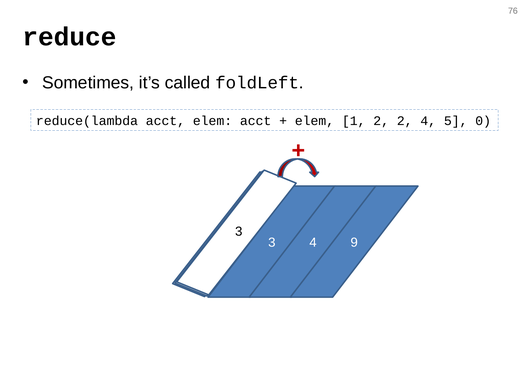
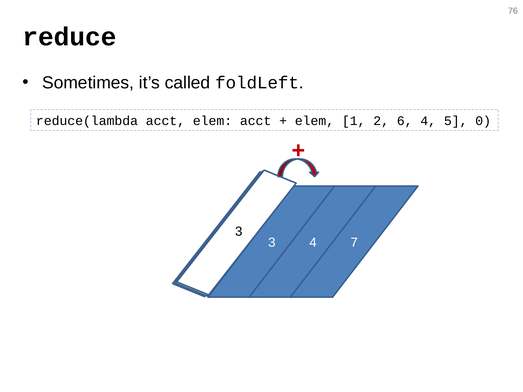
2 2: 2 -> 6 (405, 121)
9: 9 -> 7 (354, 243)
